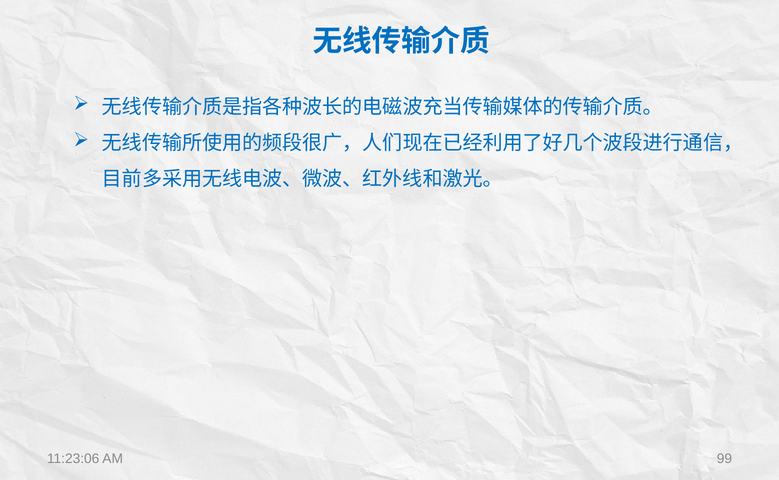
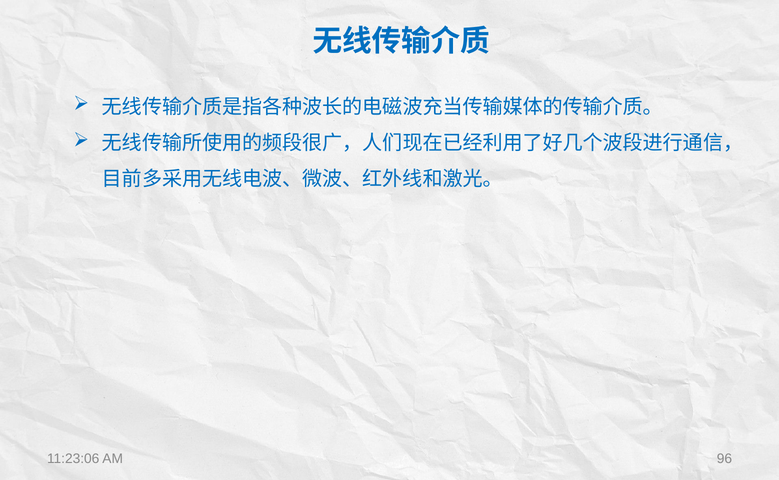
99: 99 -> 96 (724, 458)
